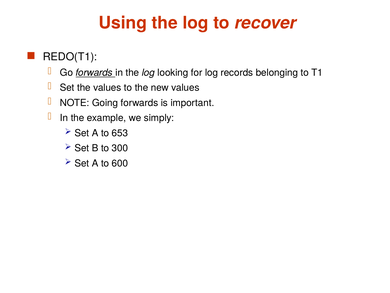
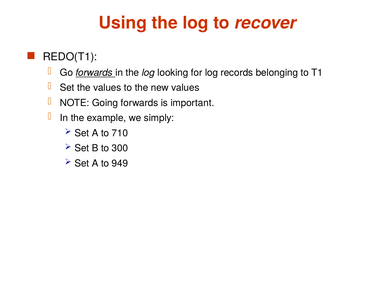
653: 653 -> 710 (120, 133)
600: 600 -> 949 (120, 163)
